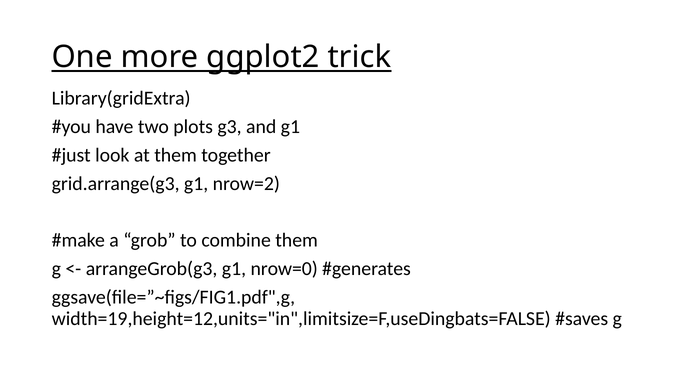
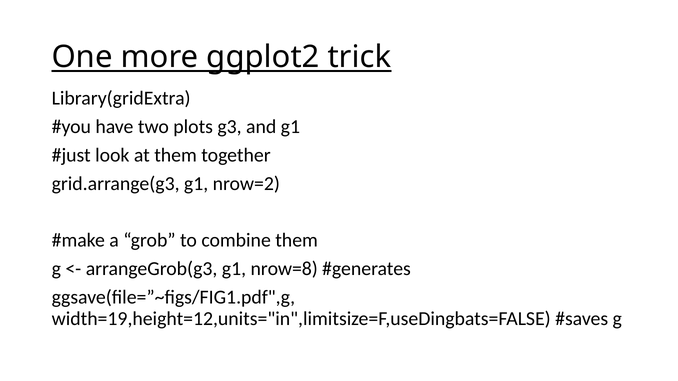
nrow=0: nrow=0 -> nrow=8 (284, 269)
